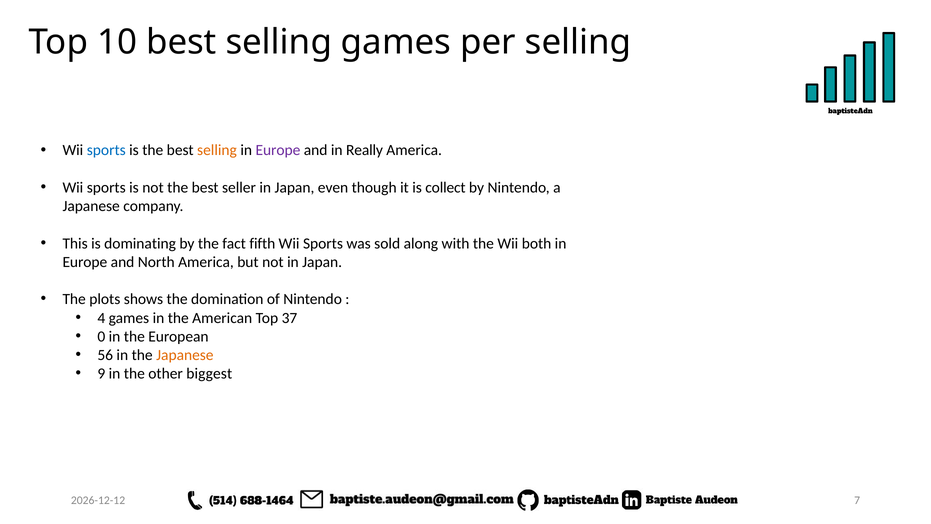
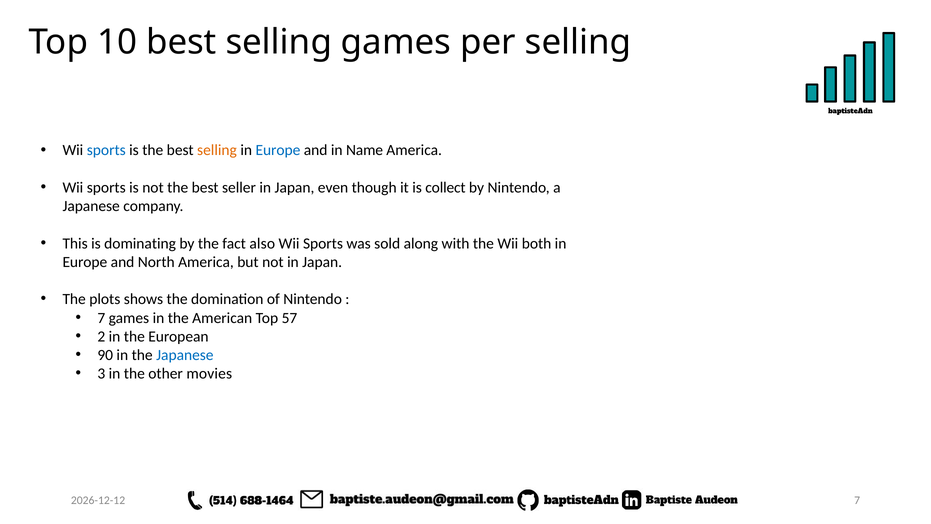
Europe colour: purple -> blue (278, 150)
Really: Really -> Name (365, 150)
fifth: fifth -> also (262, 243)
4: 4 -> 7 (101, 318)
37: 37 -> 57 (289, 318)
0: 0 -> 2 (101, 336)
56: 56 -> 90 (105, 355)
Japanese colour: orange -> blue (185, 355)
9: 9 -> 3 (101, 374)
biggest: biggest -> movies (209, 374)
